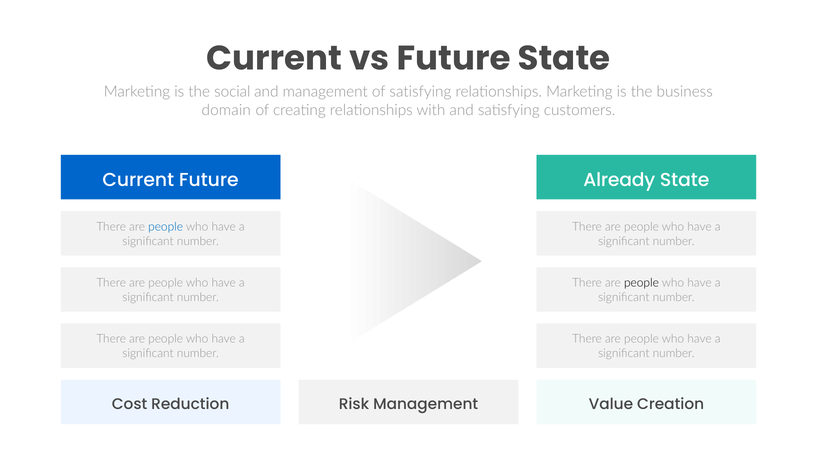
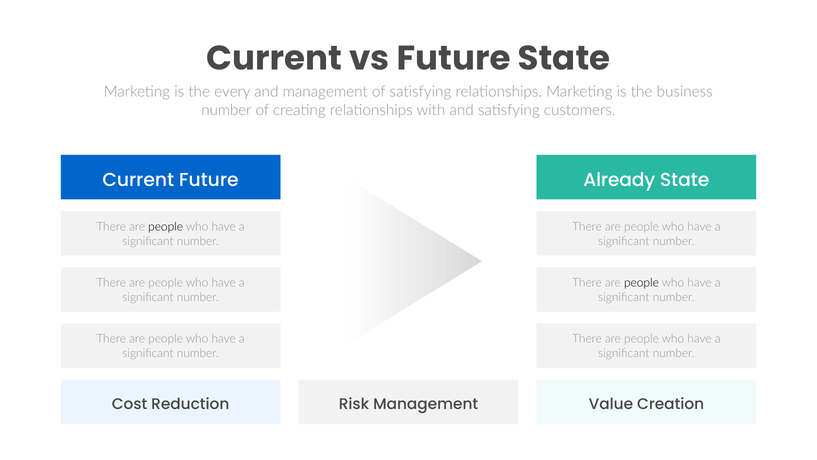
social: social -> every (232, 92)
domain: domain -> number (226, 110)
people colour: blue -> black (166, 227)
